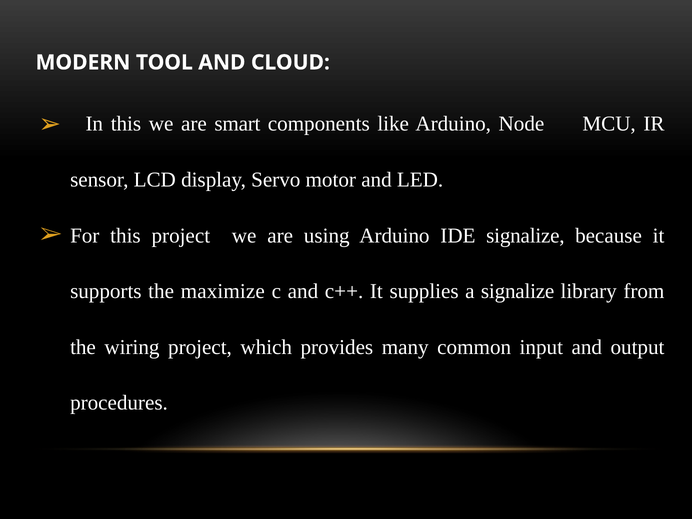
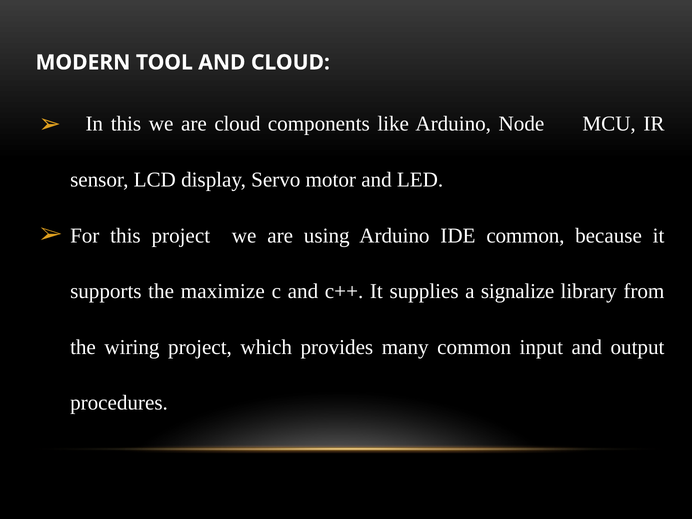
are smart: smart -> cloud (237, 124)
IDE signalize: signalize -> common (525, 236)
